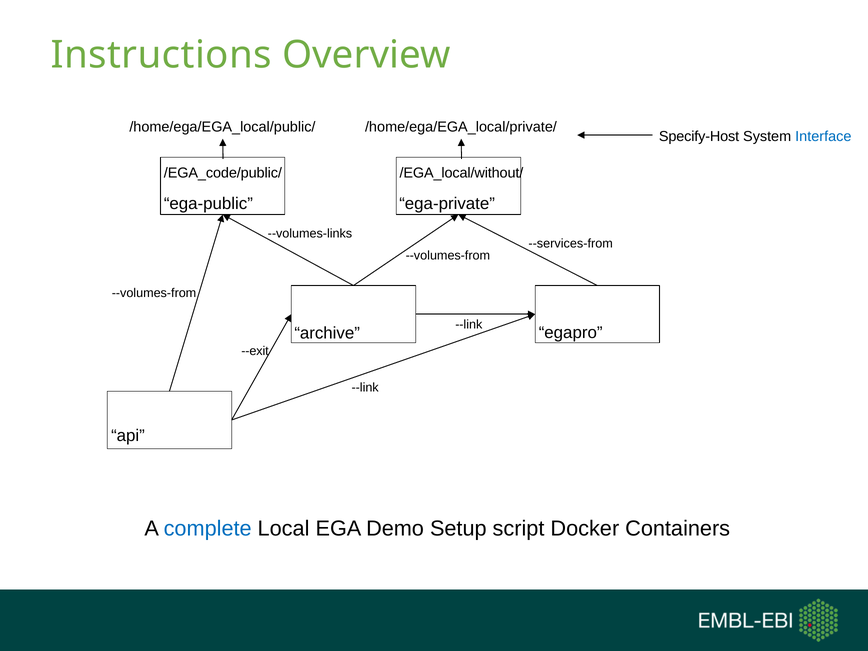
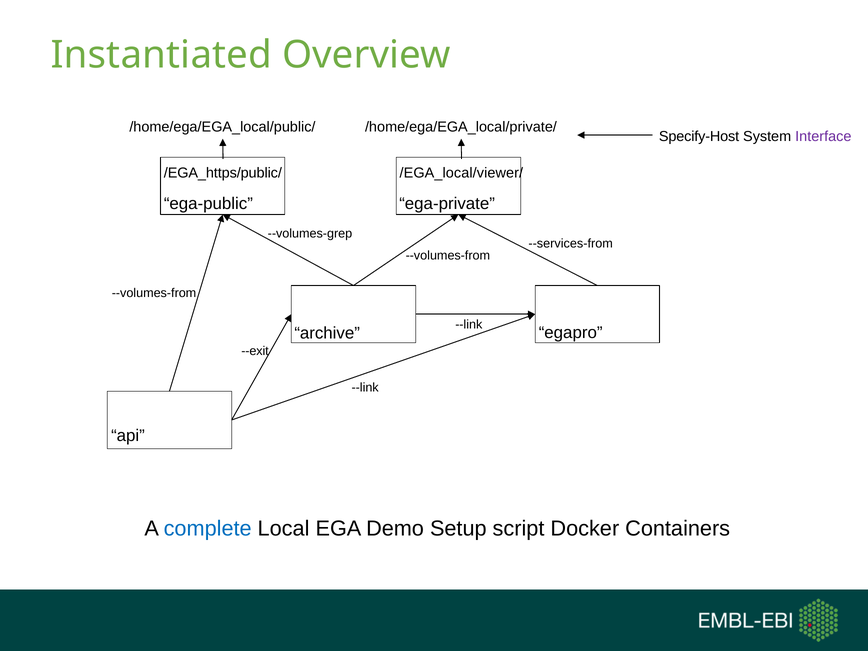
Instructions: Instructions -> Instantiated (161, 55)
Interface colour: blue -> purple (823, 137)
/EGA_code/public/: /EGA_code/public/ -> /EGA_https/public/ (223, 173)
/EGA_local/without/: /EGA_local/without/ -> /EGA_local/viewer/ (461, 173)
--volumes-links: --volumes-links -> --volumes-grep (310, 234)
